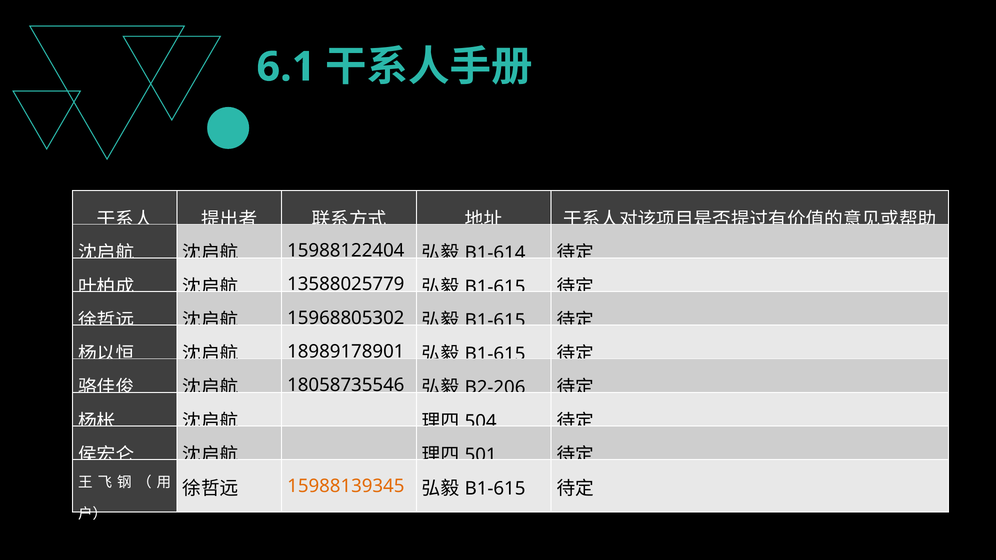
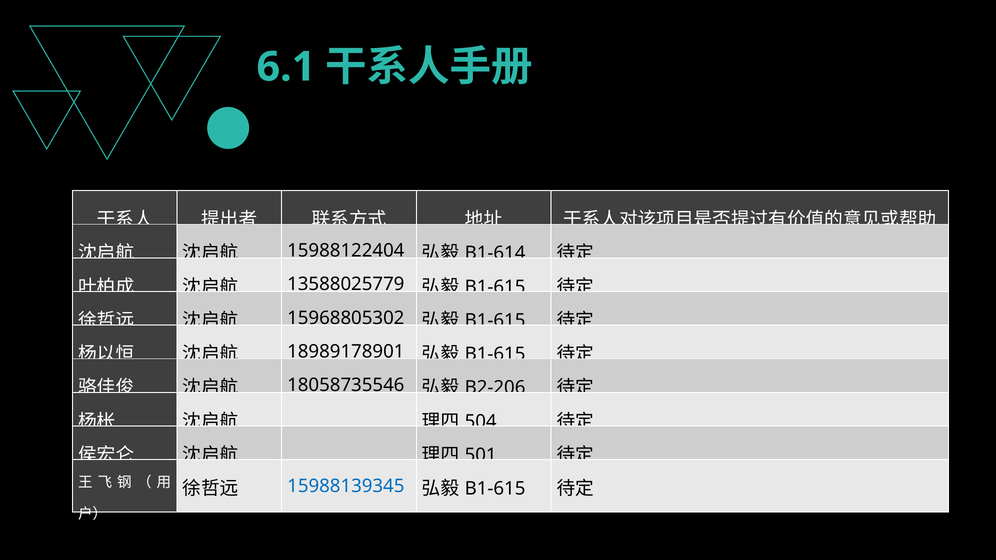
15988139345 colour: orange -> blue (346, 486)
